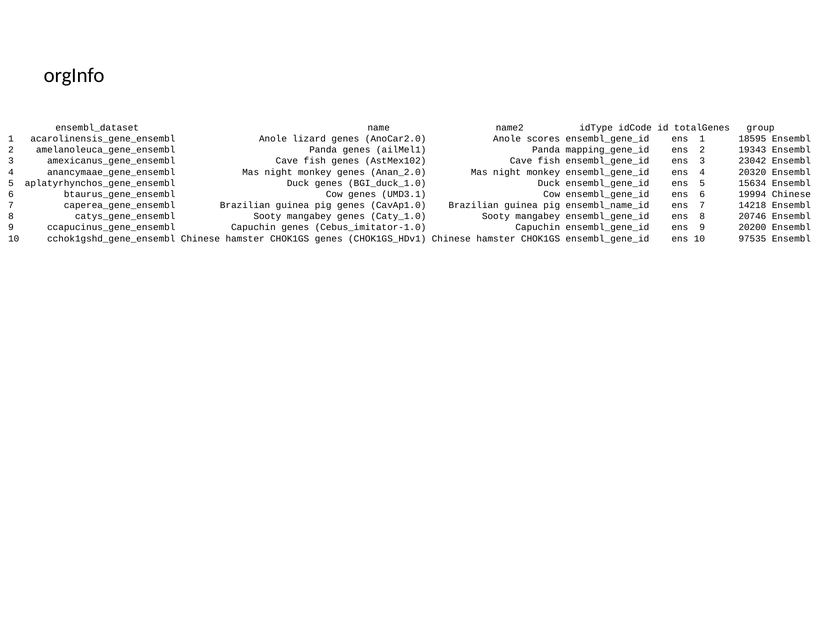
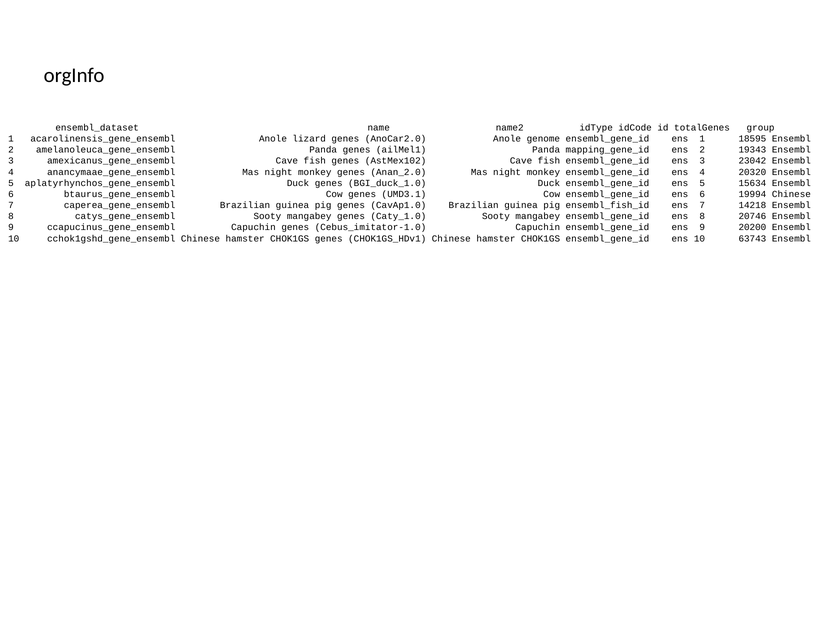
scores: scores -> genome (543, 139)
ensembl_name_id: ensembl_name_id -> ensembl_fish_id (607, 205)
97535: 97535 -> 63743 (752, 238)
